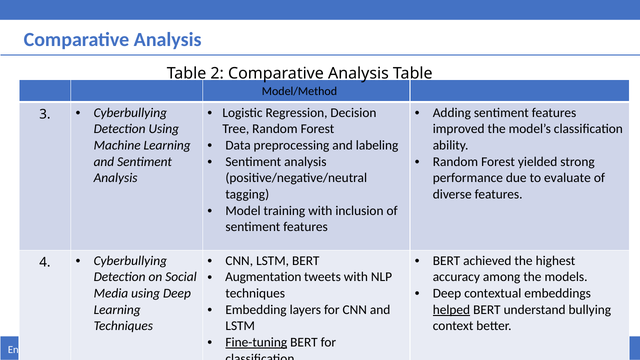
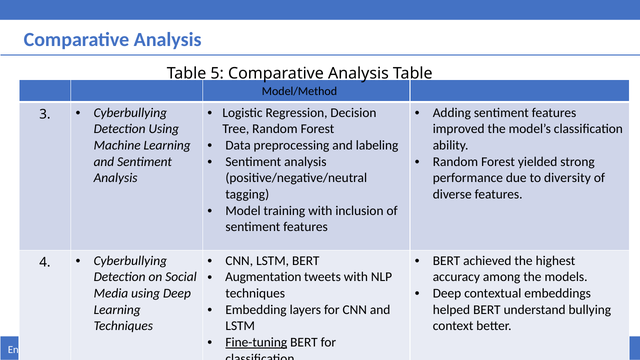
2: 2 -> 5 (217, 73)
evaluate: evaluate -> diversity (567, 178)
helped underline: present -> none (451, 310)
